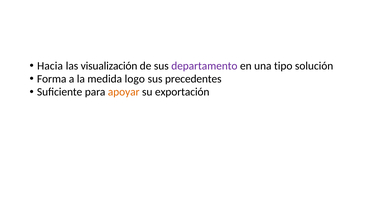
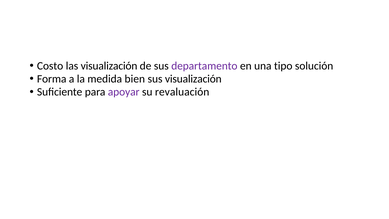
Hacia: Hacia -> Costo (50, 66)
logo: logo -> bien (135, 79)
sus precedentes: precedentes -> visualización (193, 79)
apoyar colour: orange -> purple (124, 92)
exportación: exportación -> revaluación (182, 92)
